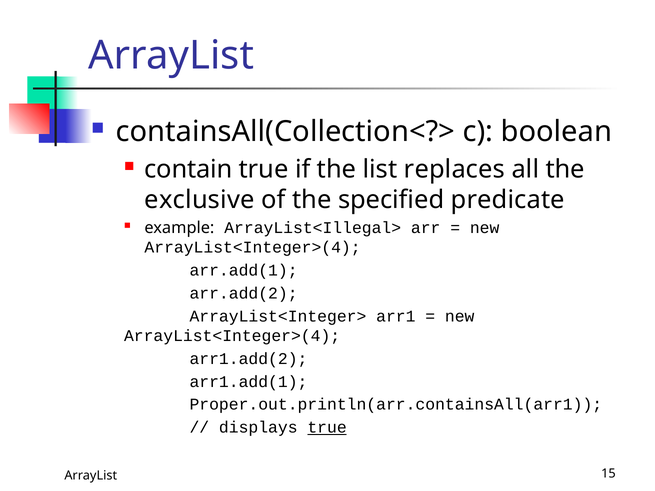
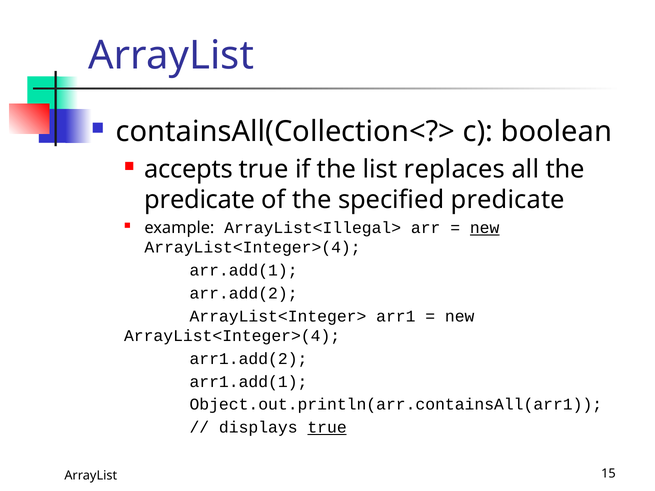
contain: contain -> accepts (188, 170)
exclusive: exclusive -> predicate (200, 200)
new underline: none -> present (485, 228)
Proper.out.println(arr.containsAll(arr1: Proper.out.println(arr.containsAll(arr1 -> Object.out.println(arr.containsAll(arr1 (396, 405)
